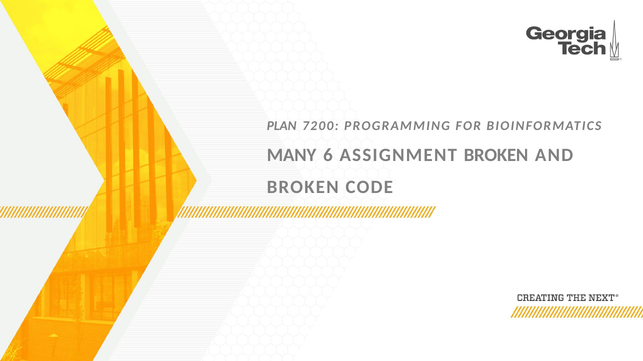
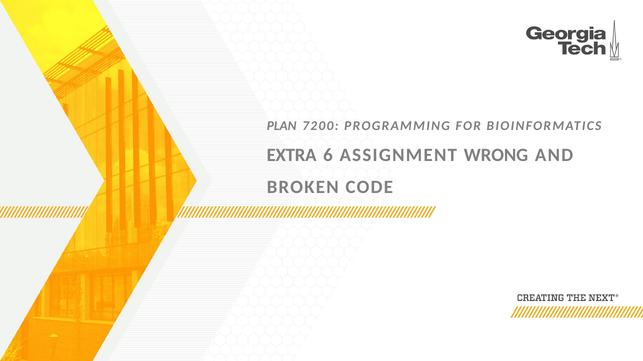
MANY: MANY -> EXTRA (292, 156)
ASSIGNMENT BROKEN: BROKEN -> WRONG (496, 156)
